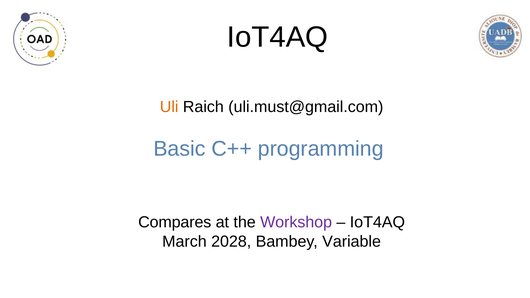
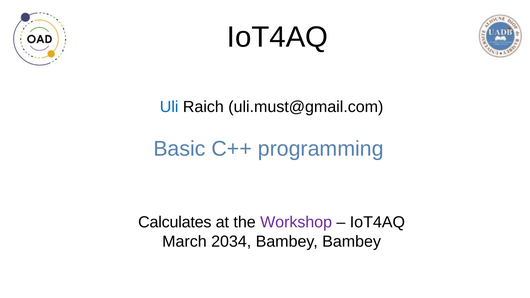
Uli colour: orange -> blue (169, 107)
Compares: Compares -> Calculates (175, 222)
2028: 2028 -> 2034 (231, 242)
Bambey Variable: Variable -> Bambey (352, 242)
